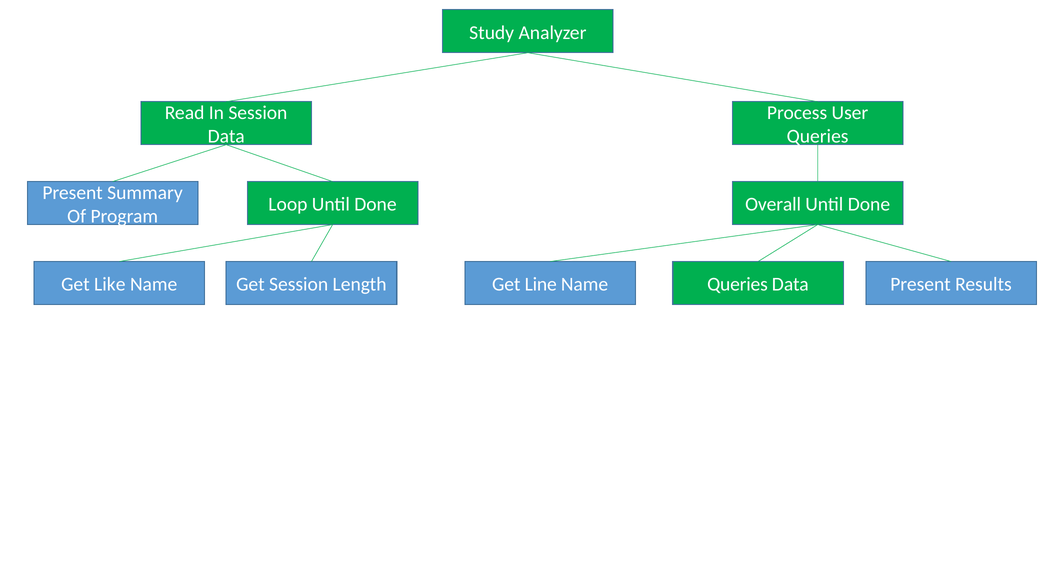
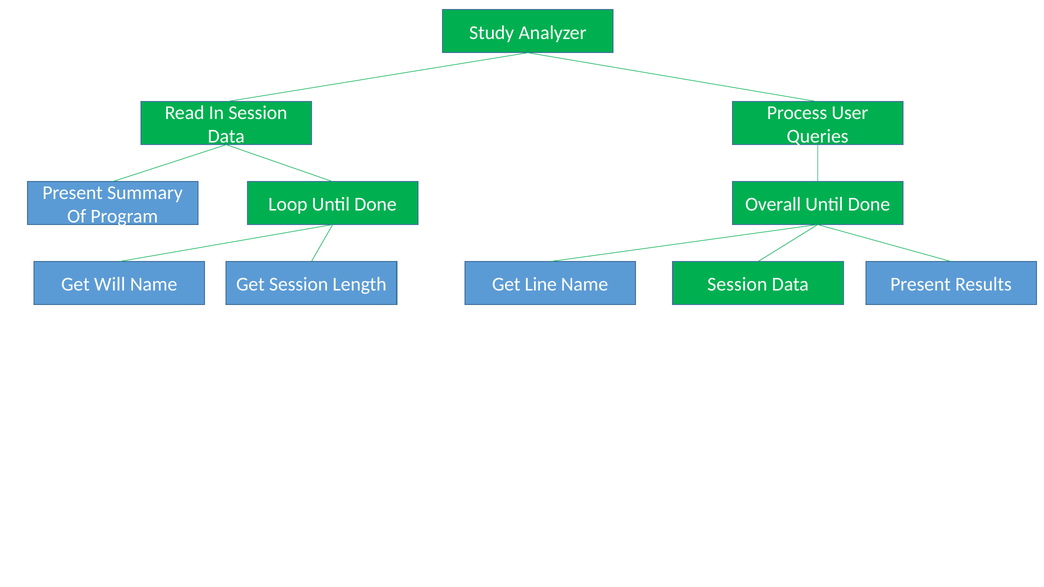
Like: Like -> Will (110, 284)
Name Queries: Queries -> Session (737, 284)
